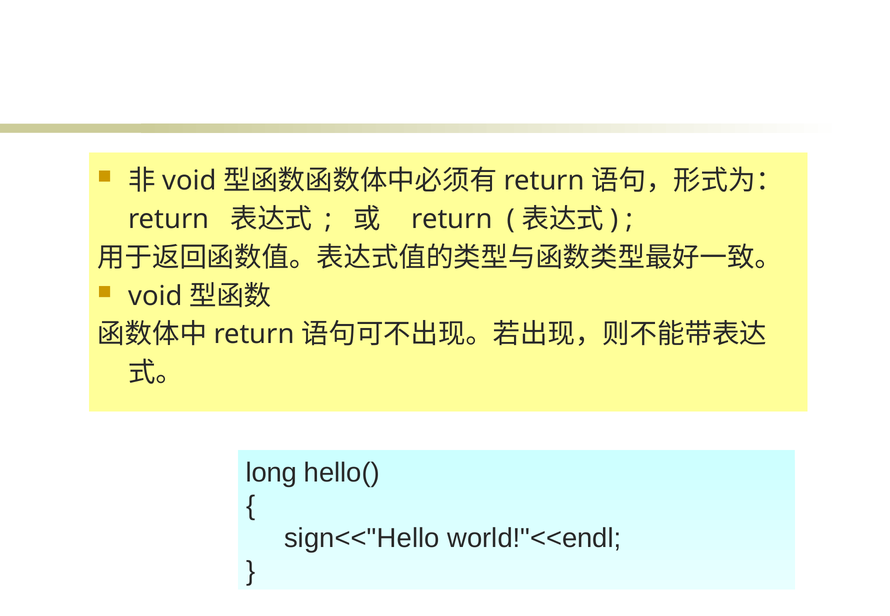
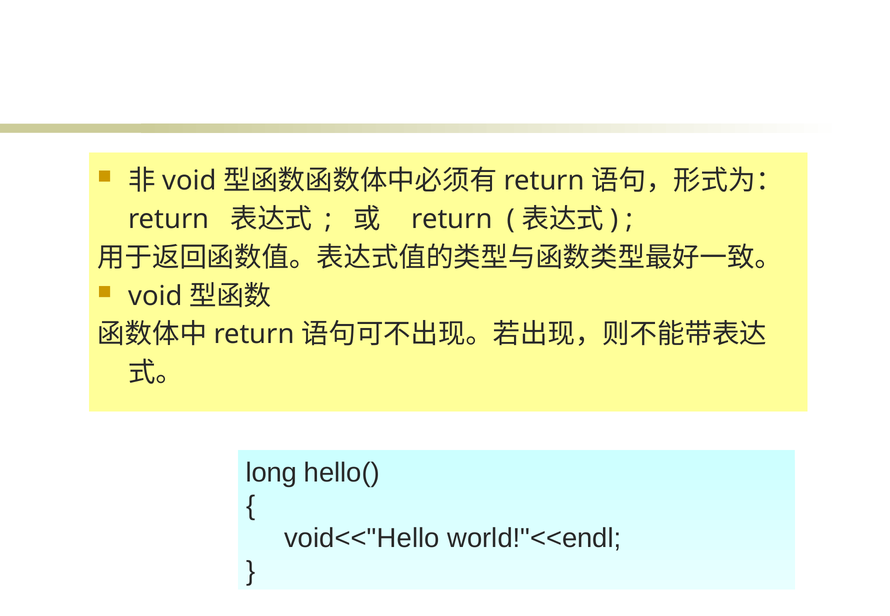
sign<<"Hello: sign<<"Hello -> void<<"Hello (362, 538)
